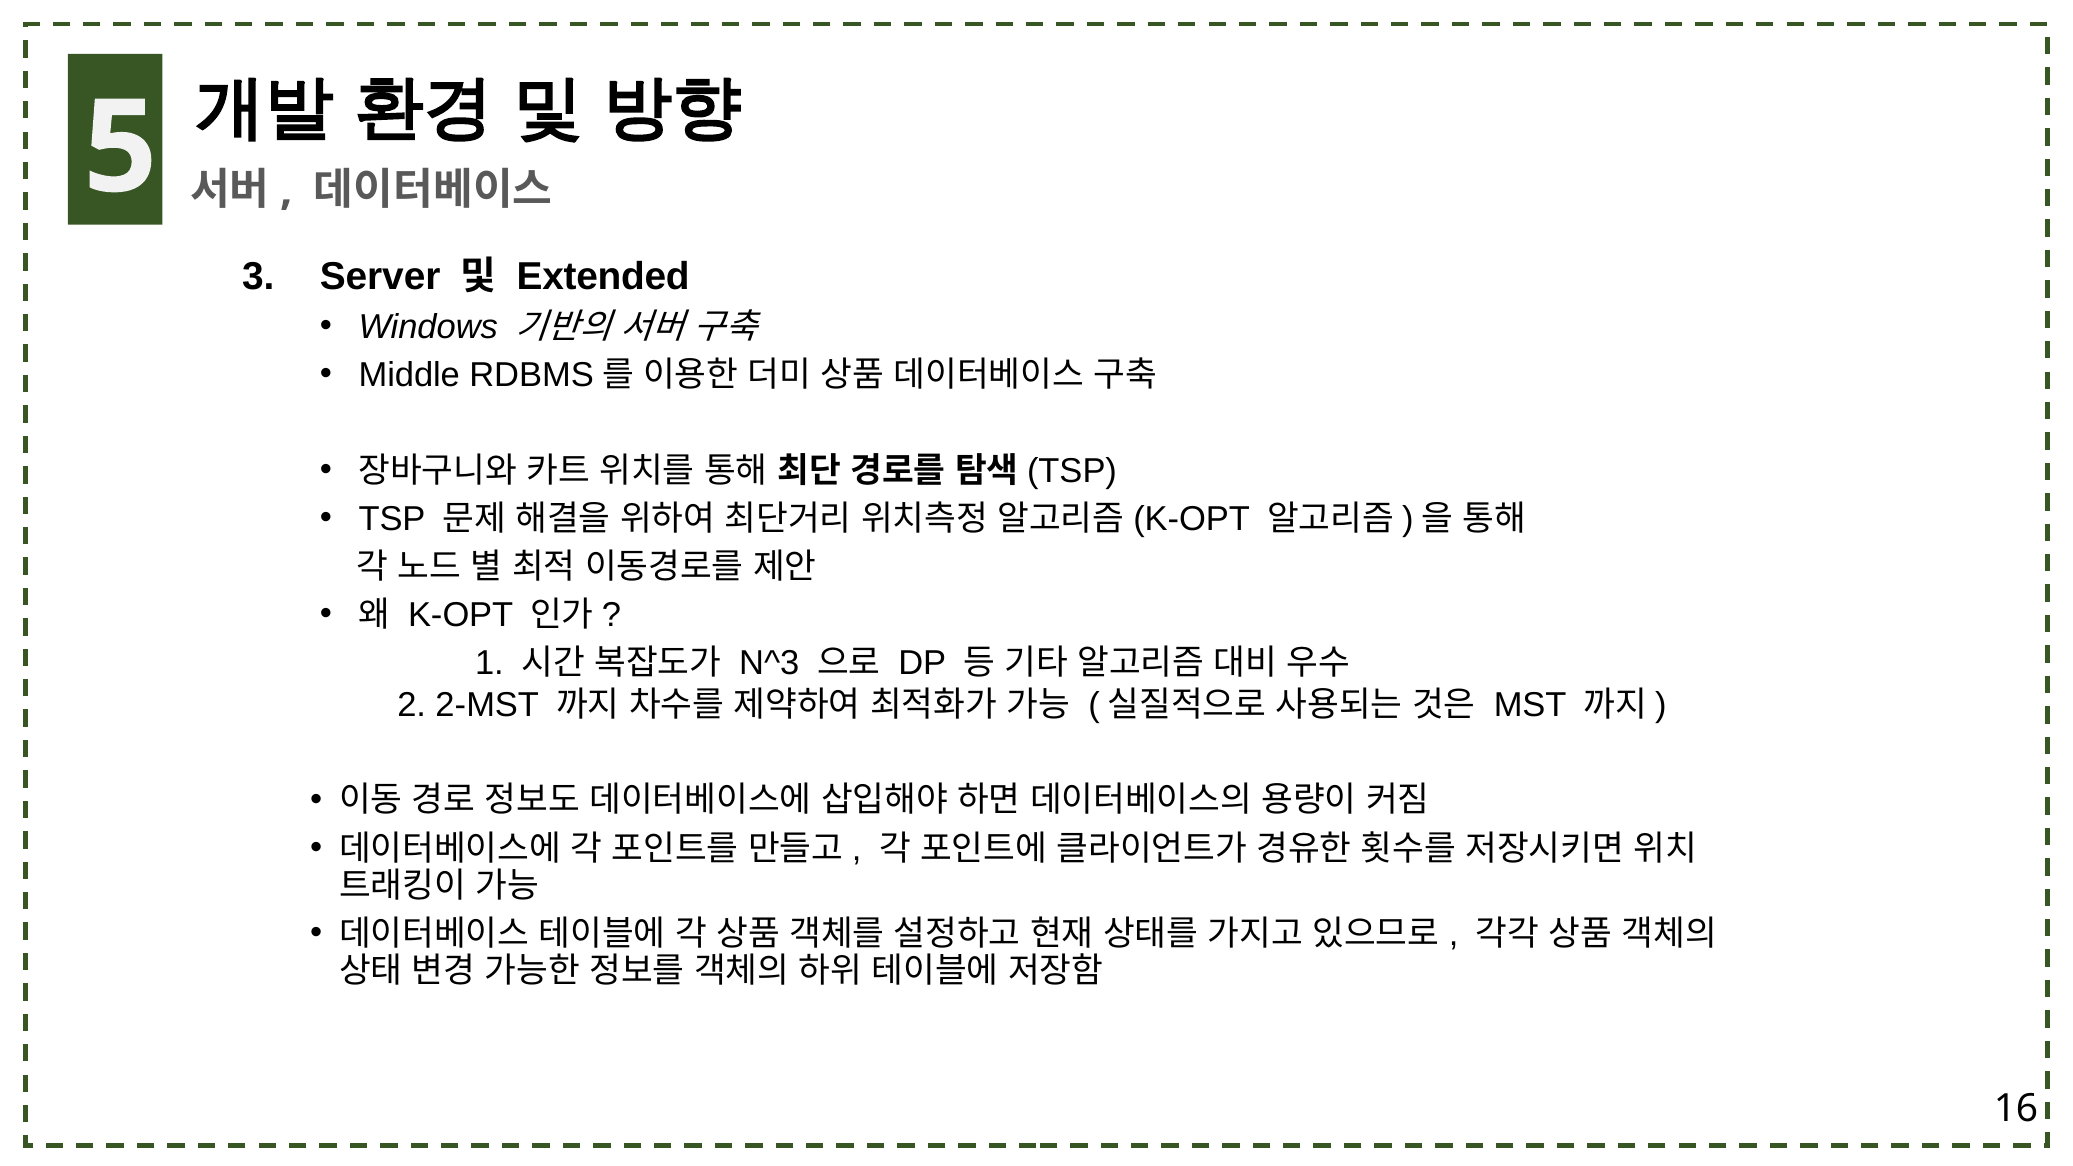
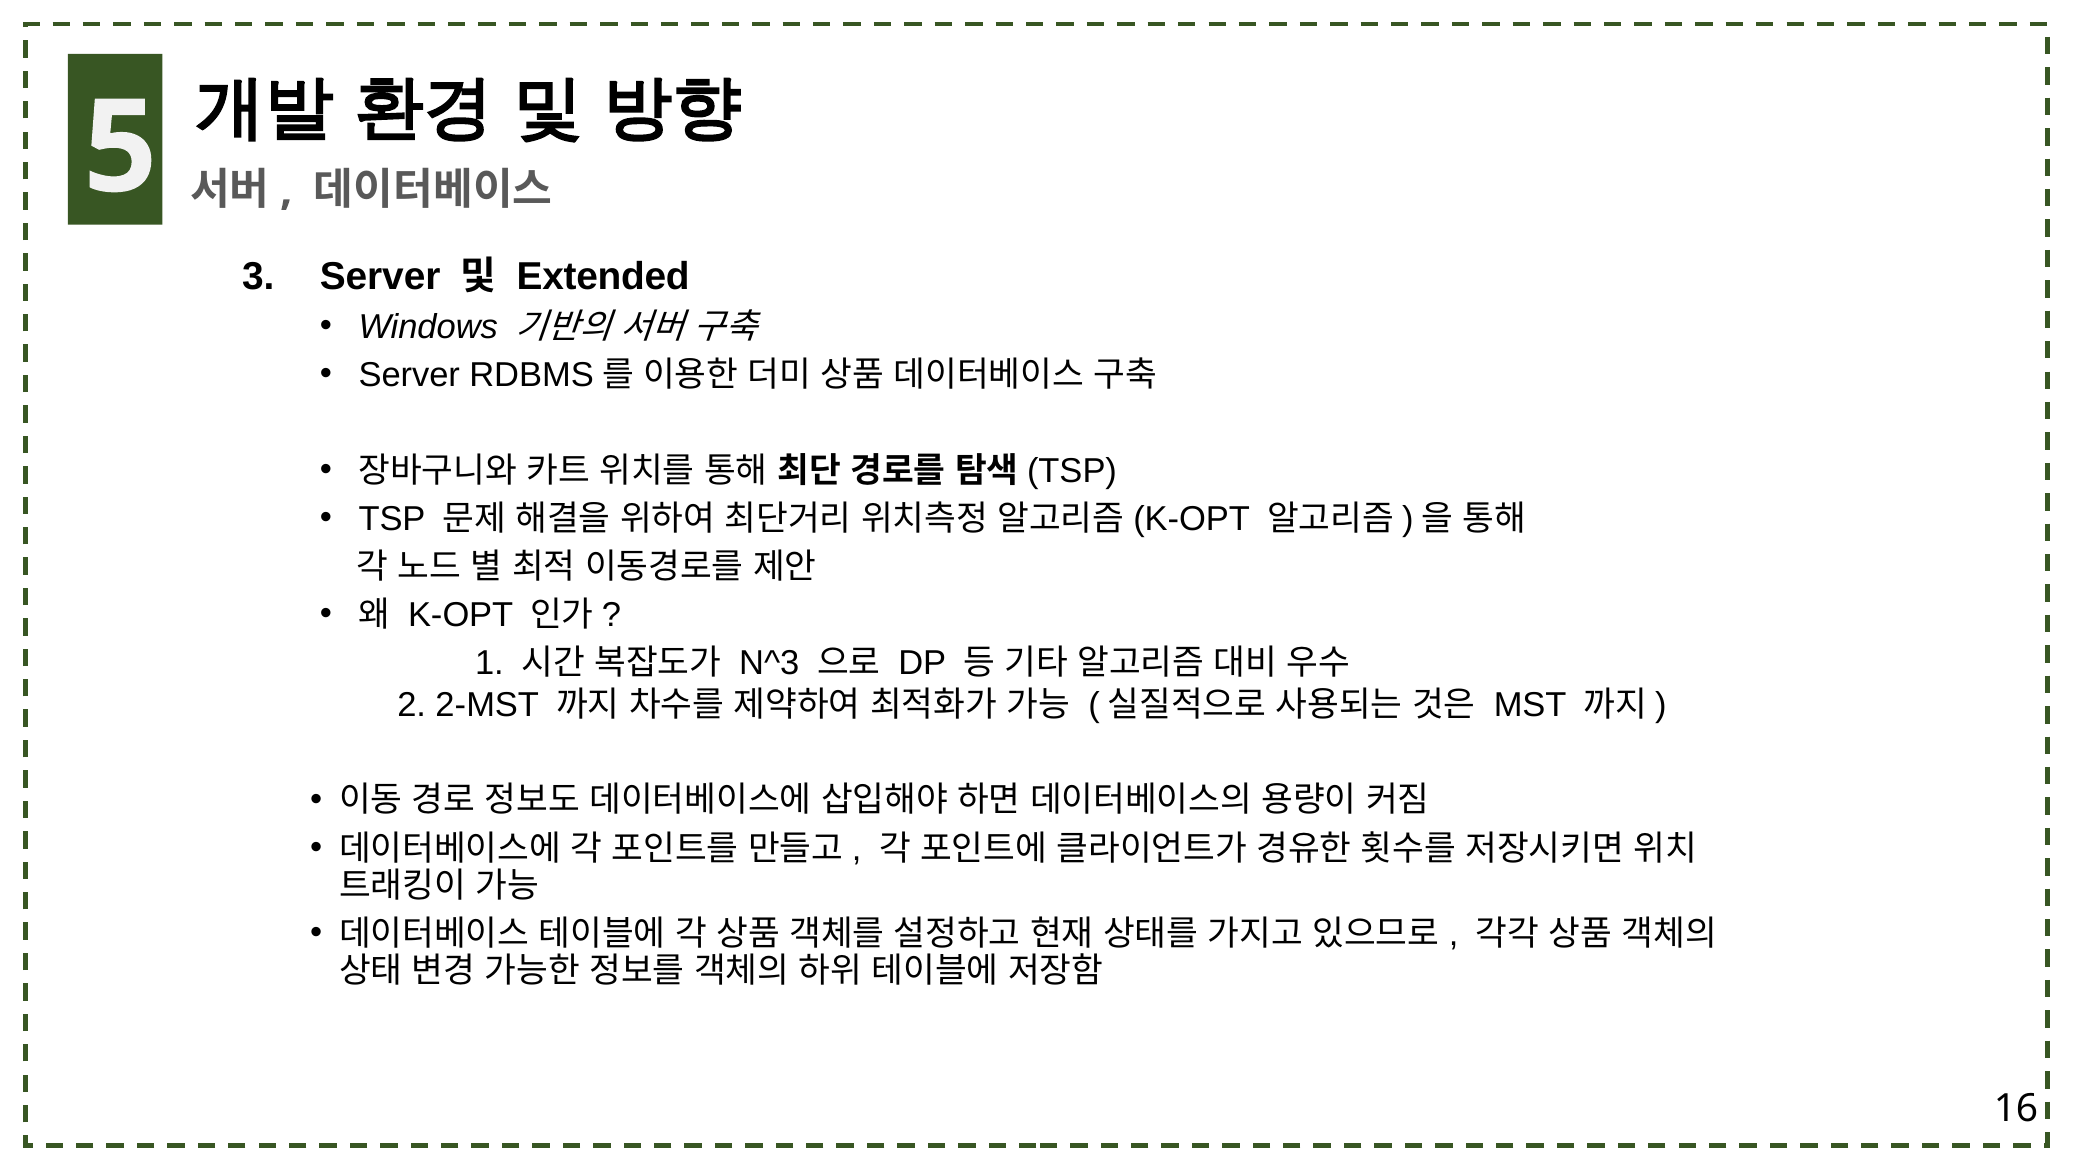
Middle: Middle -> Server (409, 375)
